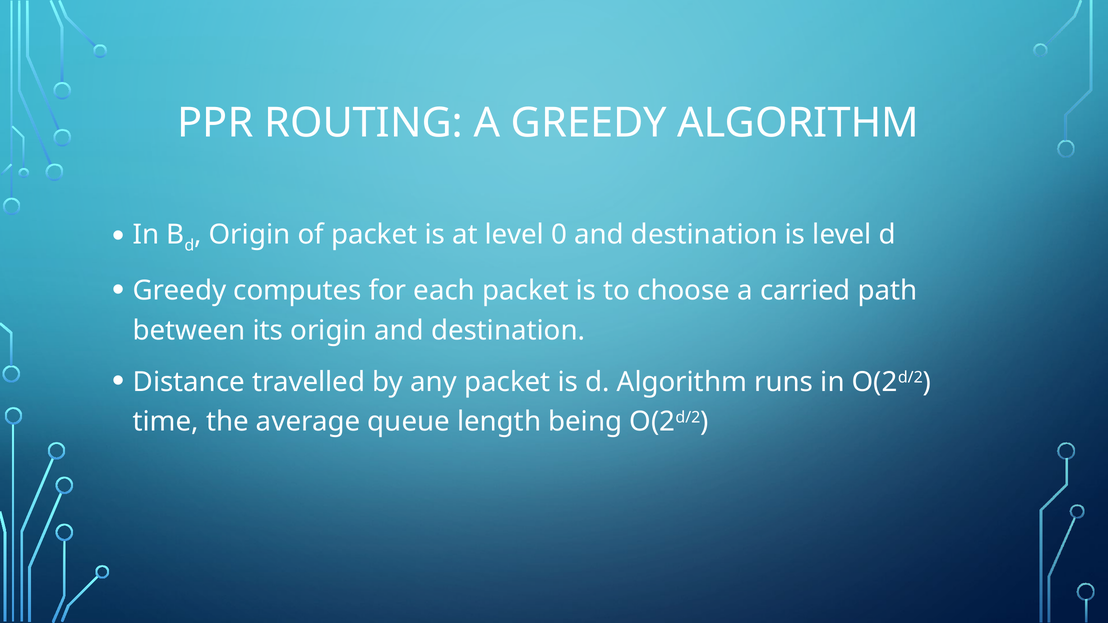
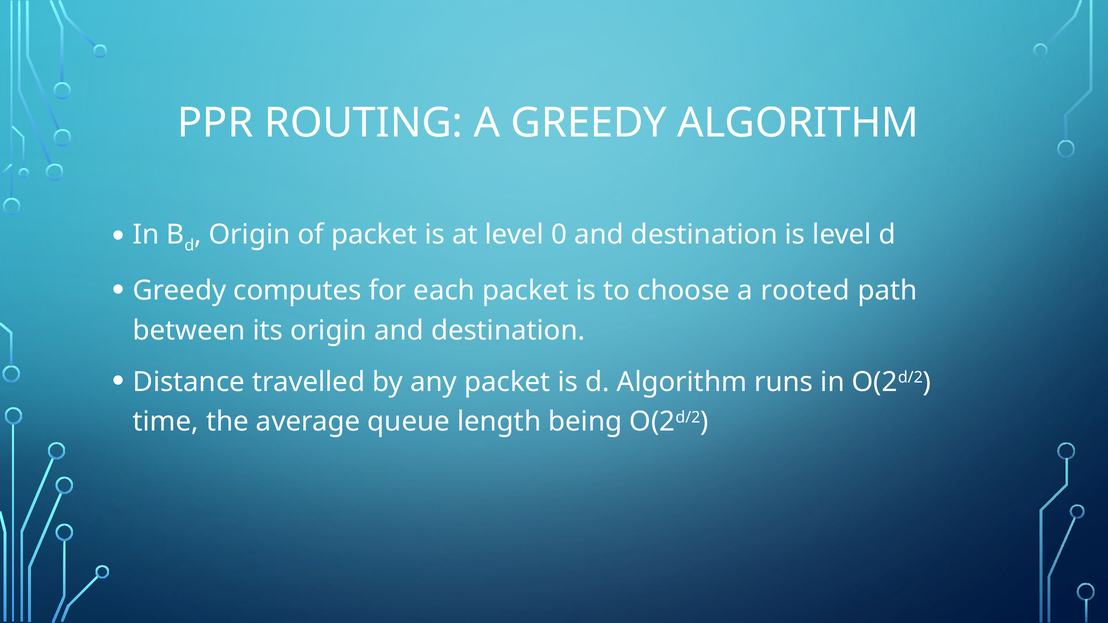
carried: carried -> rooted (805, 291)
